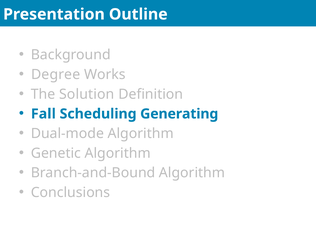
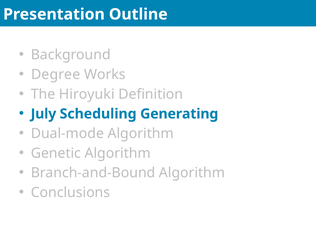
Solution: Solution -> Hiroyuki (87, 94)
Fall: Fall -> July (43, 114)
